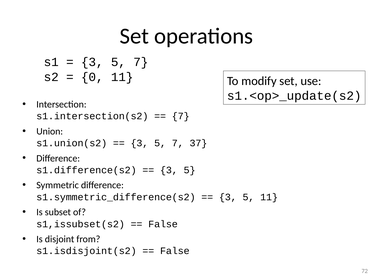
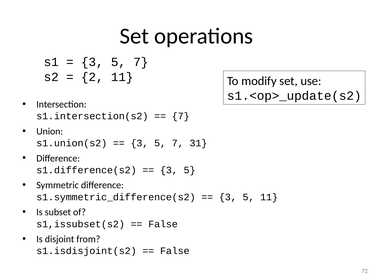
0: 0 -> 2 (92, 77)
37: 37 -> 31 (198, 143)
